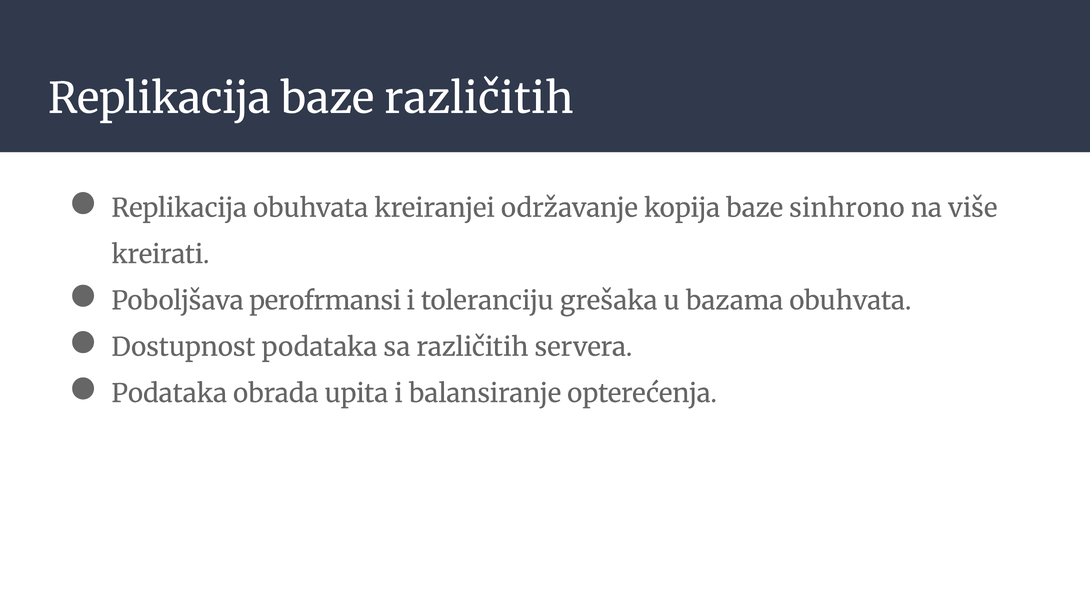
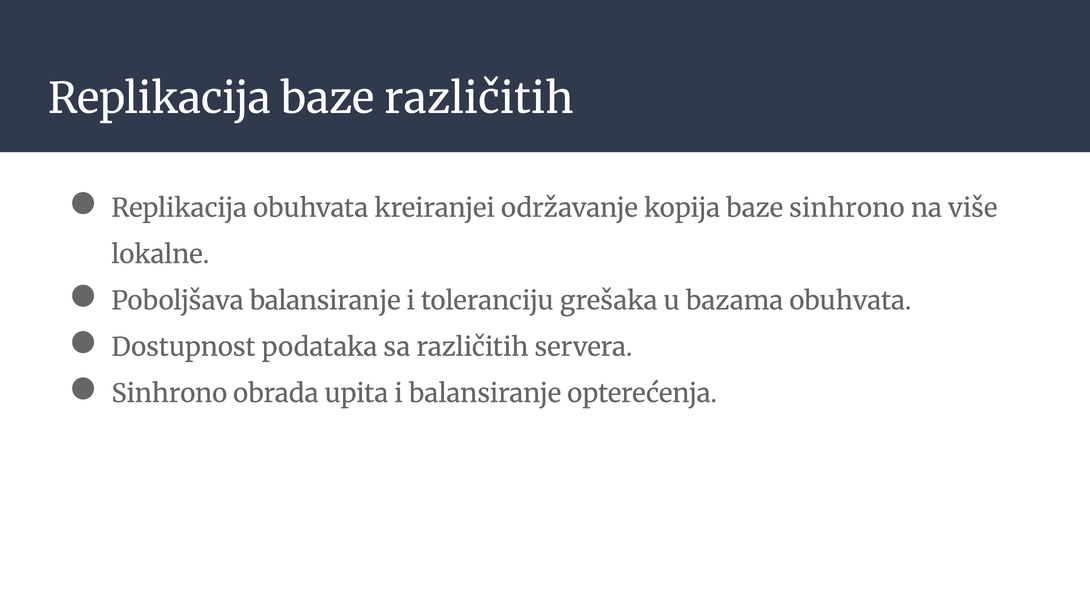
kreirati: kreirati -> lokalne (160, 255)
Poboljšava perofrmansi: perofrmansi -> balansiranje (325, 301)
Podataka: Podataka -> Sinhrono (169, 394)
